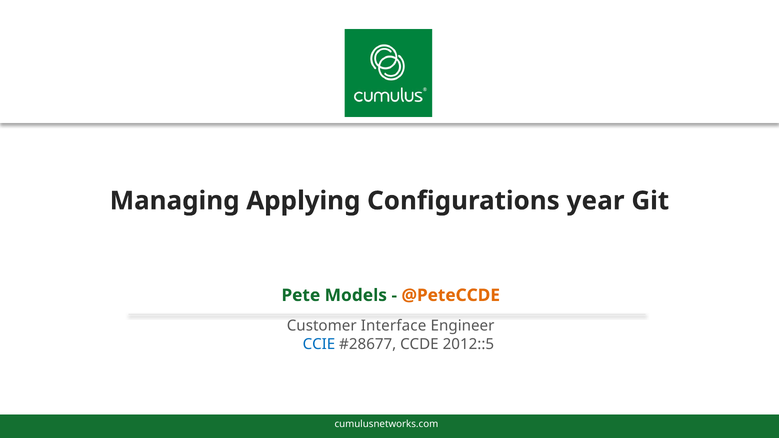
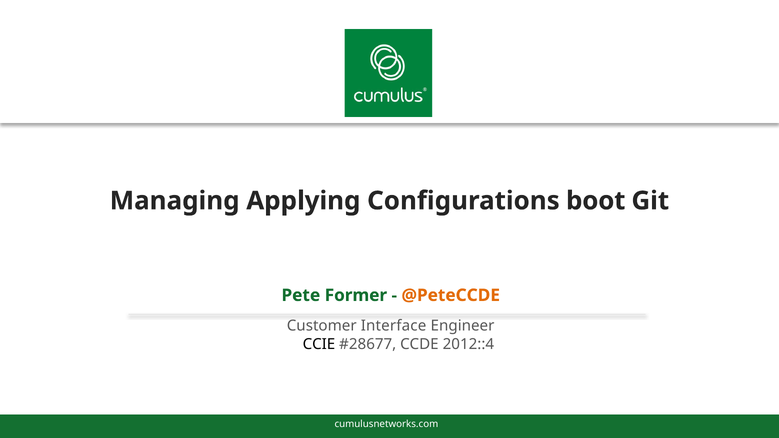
year: year -> boot (596, 201)
Models: Models -> Former (356, 295)
CCIE colour: blue -> black (319, 344)
2012::5: 2012::5 -> 2012::4 (468, 344)
